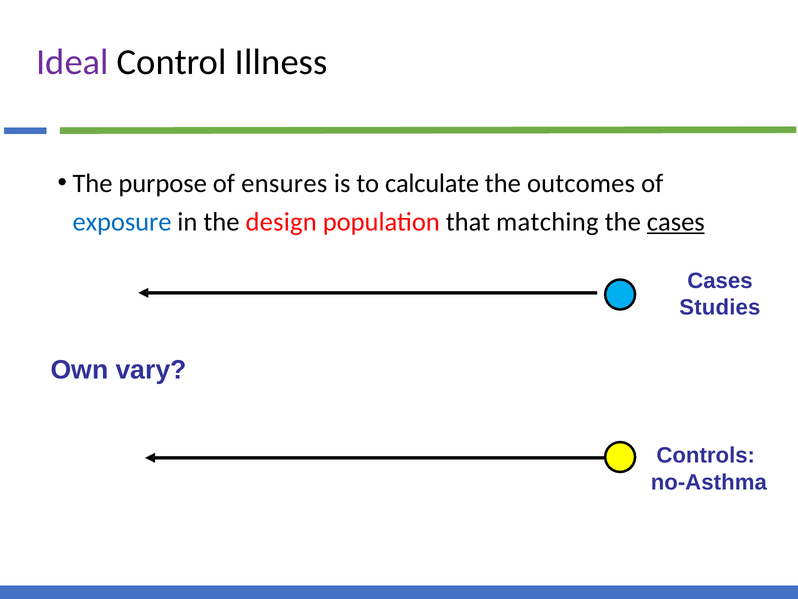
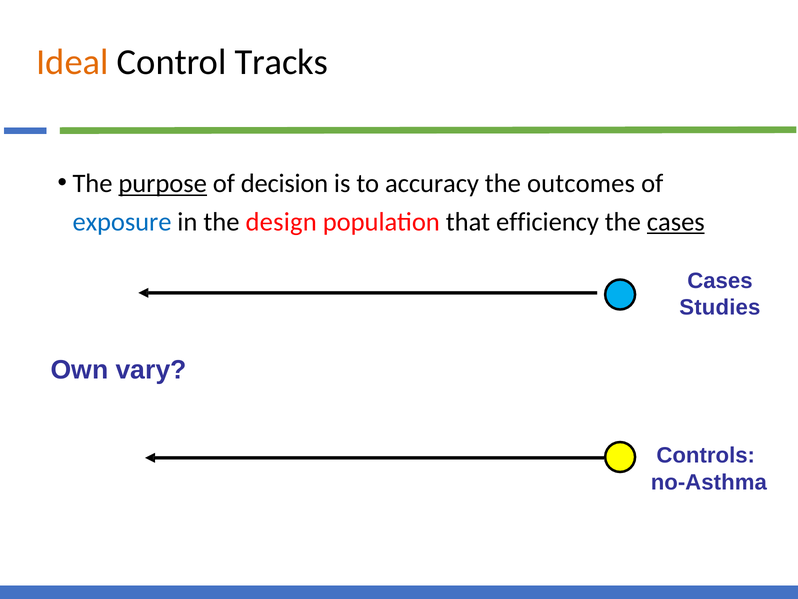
Ideal colour: purple -> orange (72, 62)
Illness: Illness -> Tracks (281, 62)
purpose underline: none -> present (163, 183)
ensures: ensures -> decision (285, 183)
calculate: calculate -> accuracy (432, 183)
matching: matching -> efficiency (548, 222)
